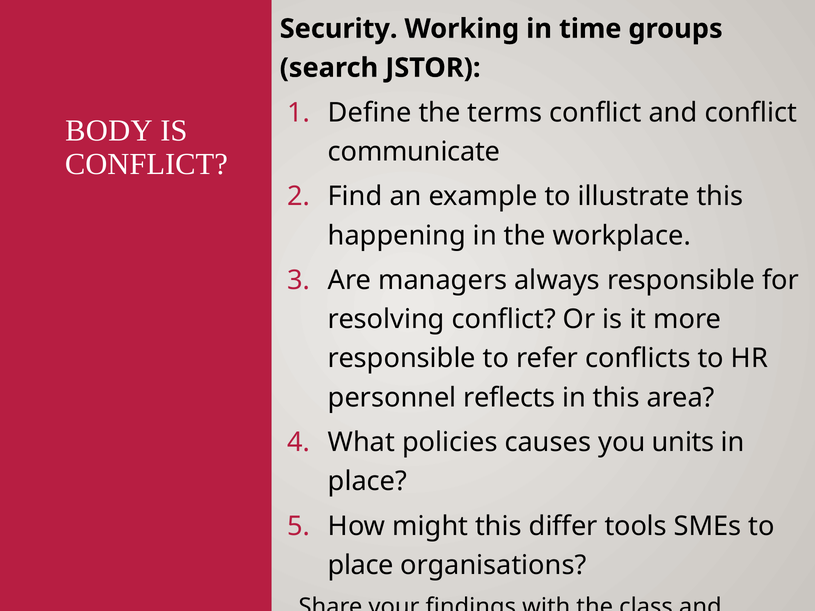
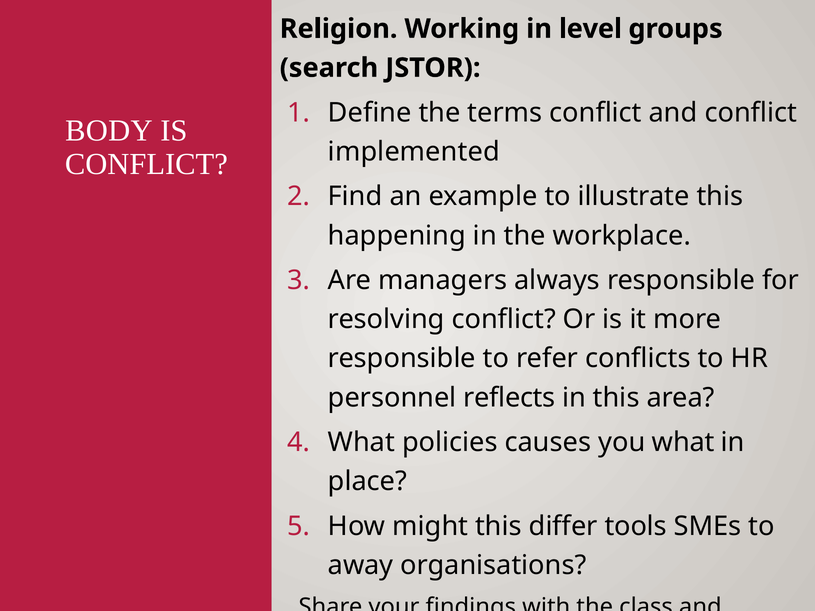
Security: Security -> Religion (339, 29)
time: time -> level (590, 29)
communicate: communicate -> implemented (414, 152)
you units: units -> what (683, 443)
place: place -> away (361, 566)
